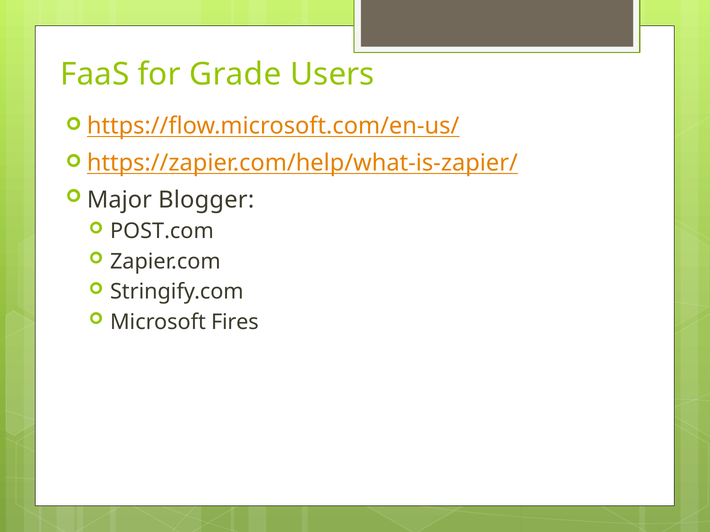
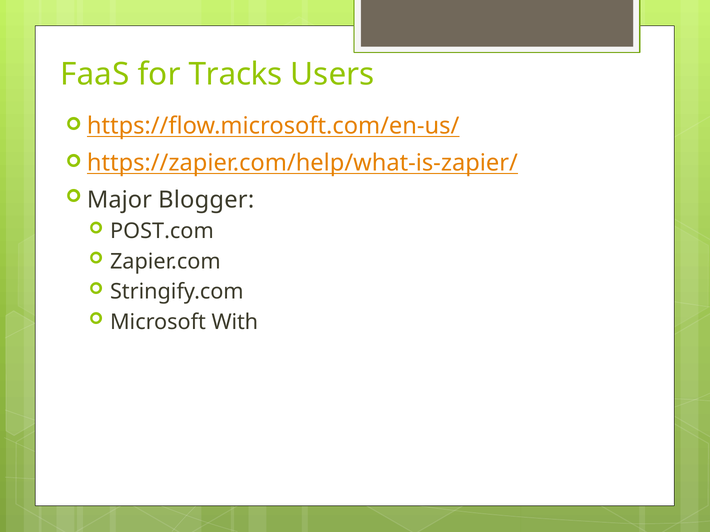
Grade: Grade -> Tracks (236, 74)
Fires: Fires -> With (235, 322)
